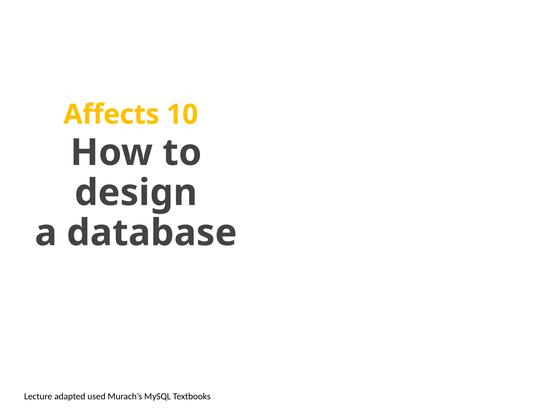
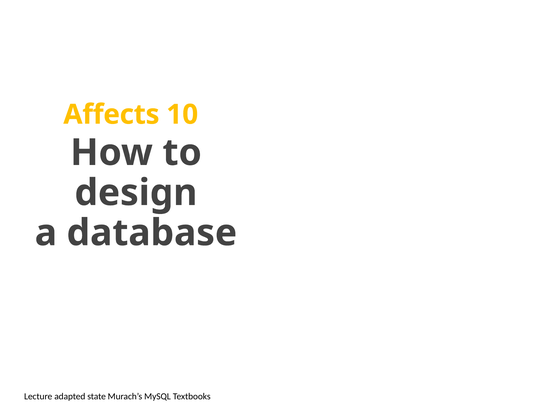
used: used -> state (97, 396)
